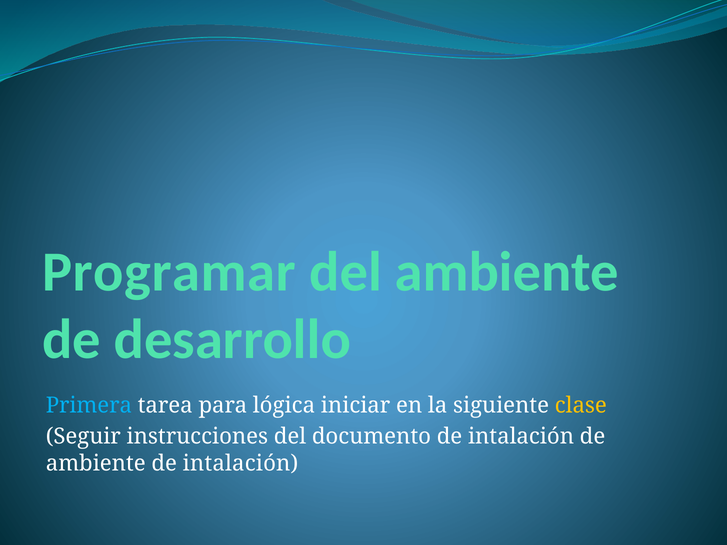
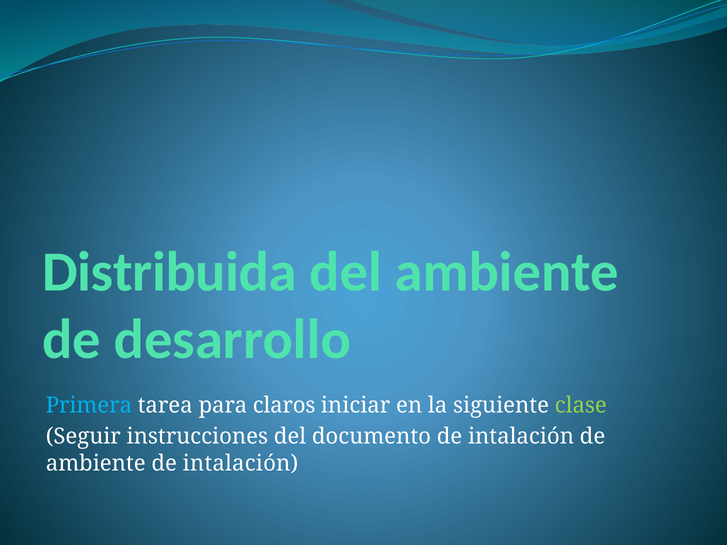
Programar: Programar -> Distribuida (169, 272)
lógica: lógica -> claros (284, 406)
clase colour: yellow -> light green (581, 406)
